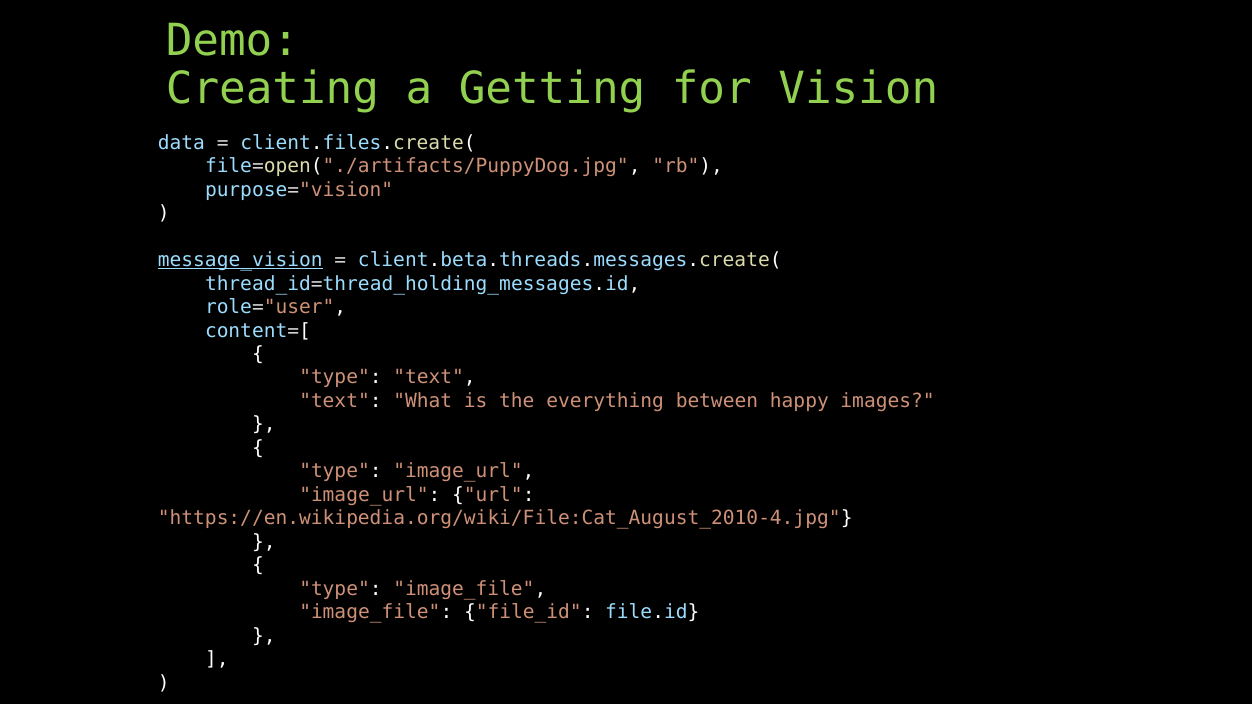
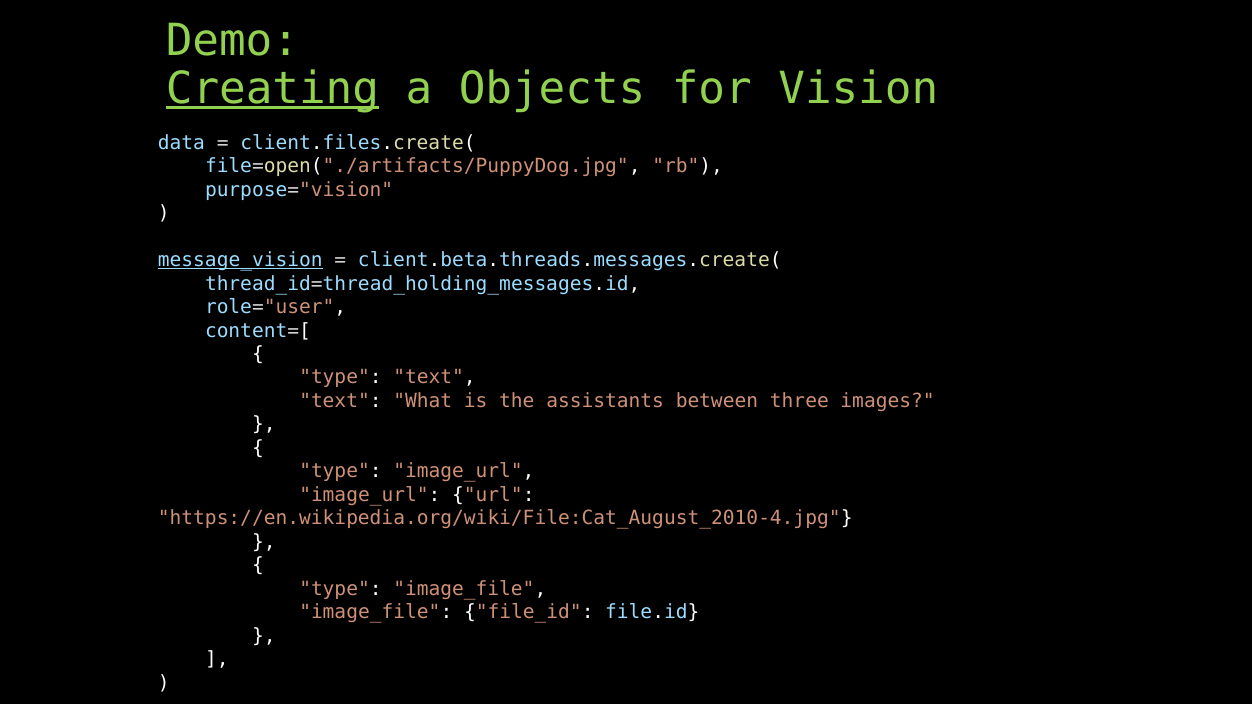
Creating underline: none -> present (272, 88)
Getting: Getting -> Objects (552, 88)
everything: everything -> assistants (605, 401)
happy: happy -> three (799, 401)
